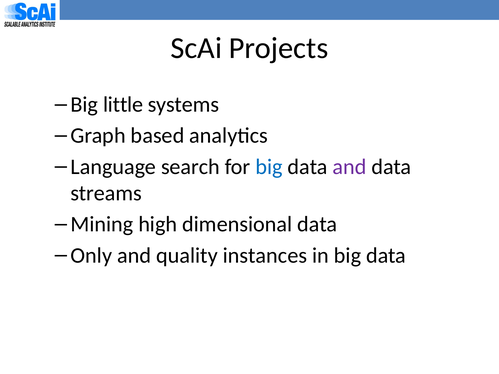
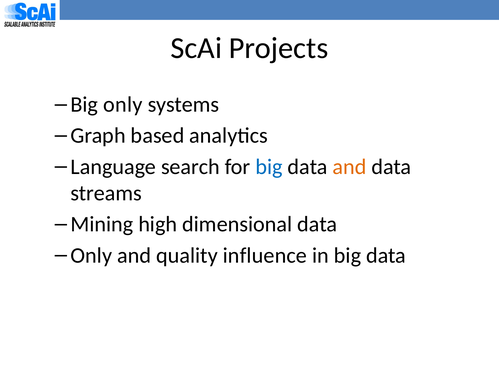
Big little: little -> only (123, 105)
and colour: purple -> orange (349, 167)
instances: instances -> influence (265, 256)
